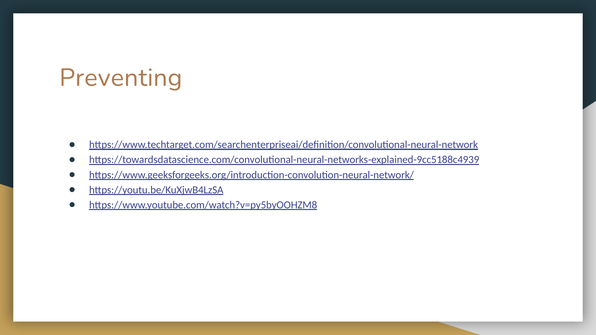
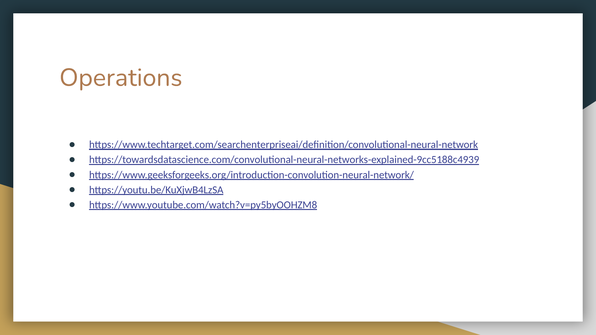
Preventing: Preventing -> Operations (121, 78)
